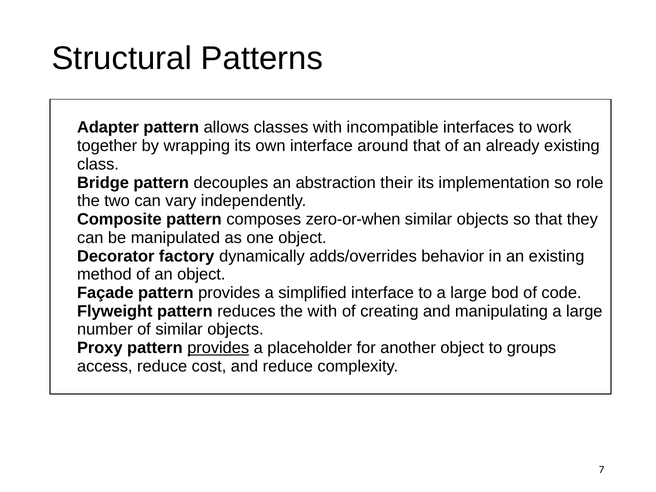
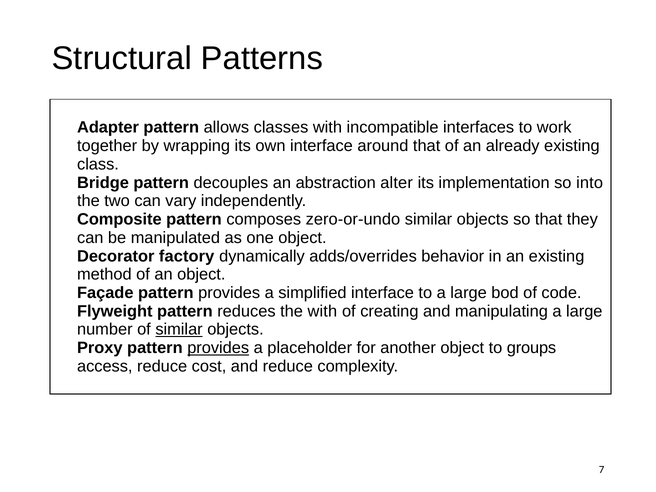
their: their -> alter (397, 183)
role: role -> into (590, 183)
zero-or-when: zero-or-when -> zero-or-undo (353, 219)
similar underline: none -> present (179, 330)
